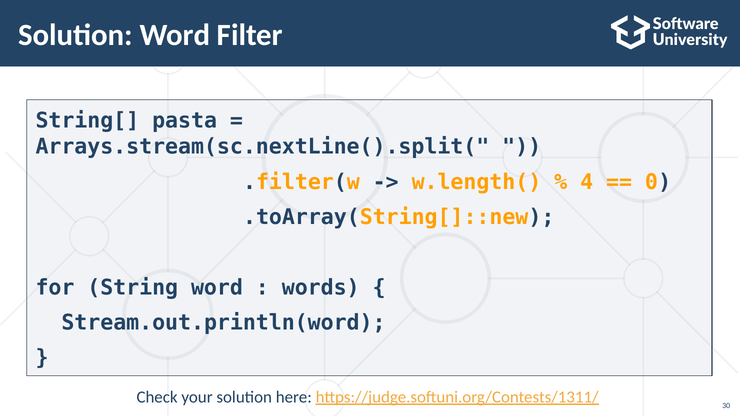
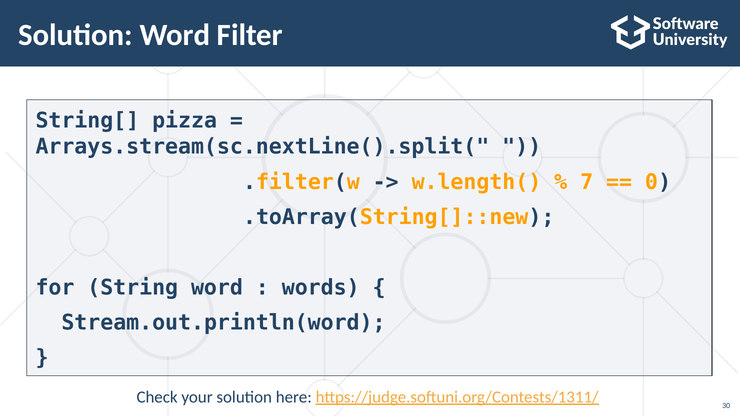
pasta: pasta -> pizza (185, 121)
4: 4 -> 7 (587, 182)
